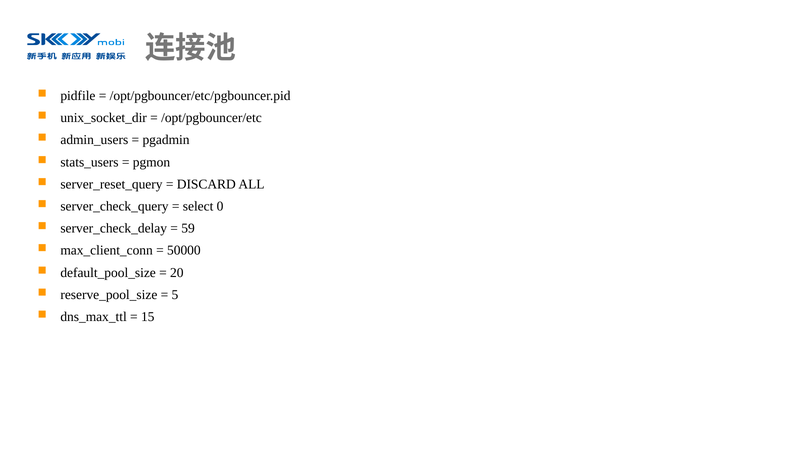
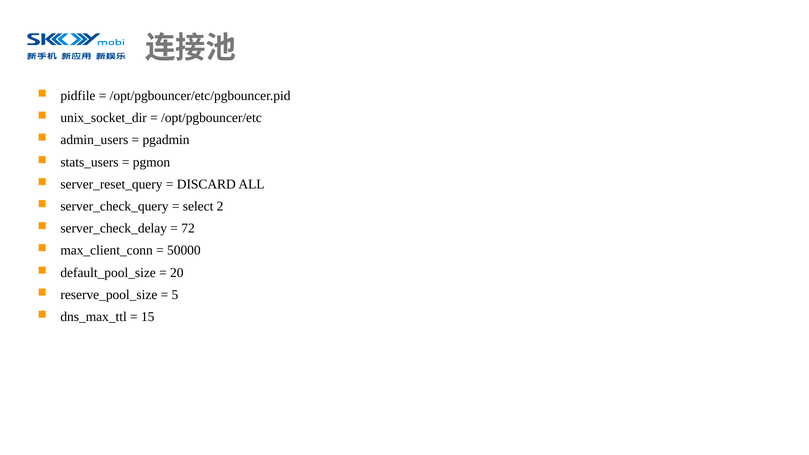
0: 0 -> 2 (220, 206)
59: 59 -> 72 (188, 228)
